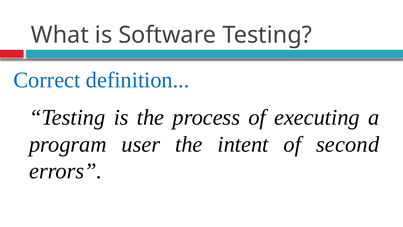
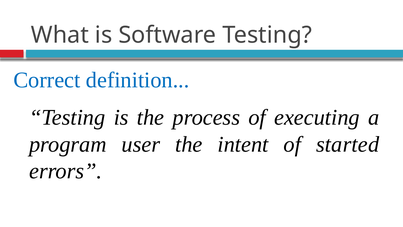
second: second -> started (348, 144)
